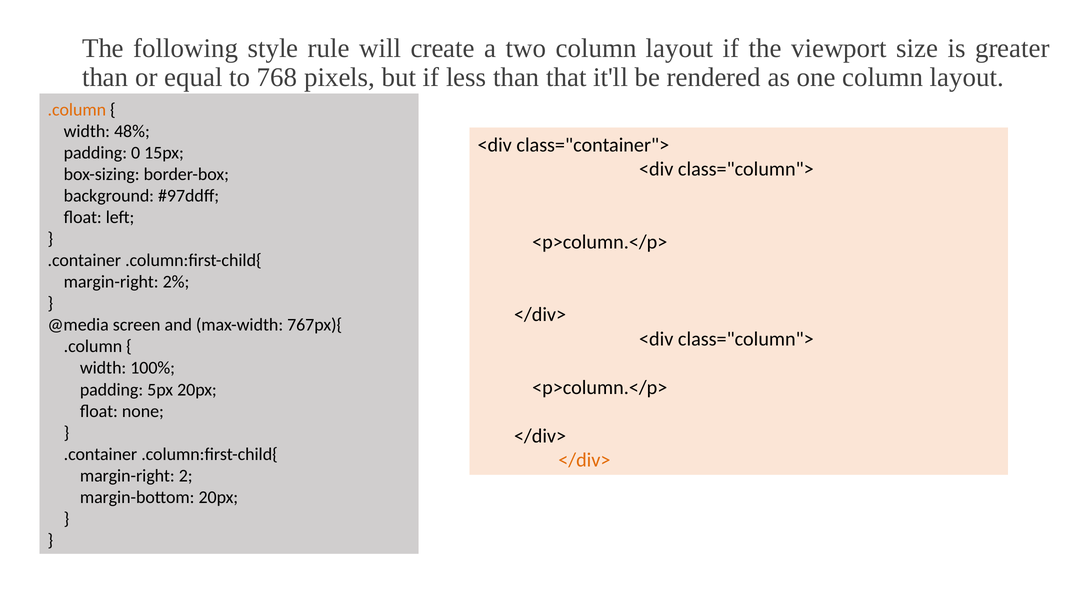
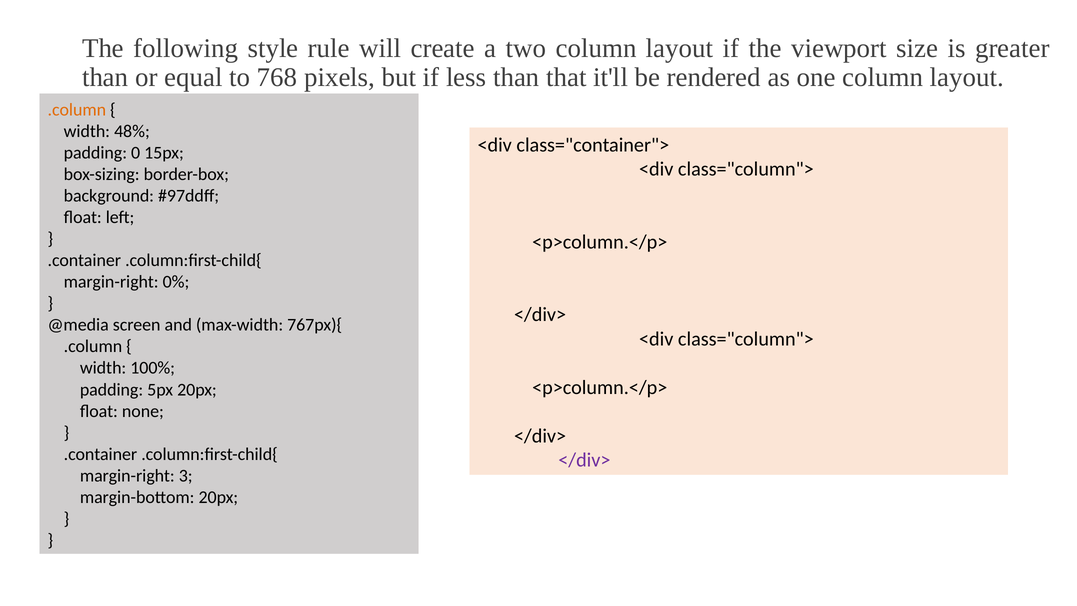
2%: 2% -> 0% (176, 282)
</div> colour: orange -> purple (584, 460)
2: 2 -> 3 (186, 476)
